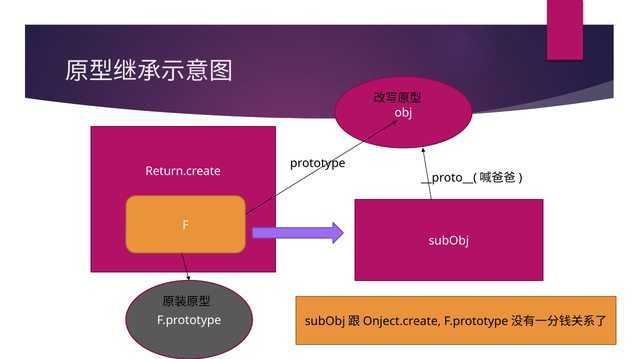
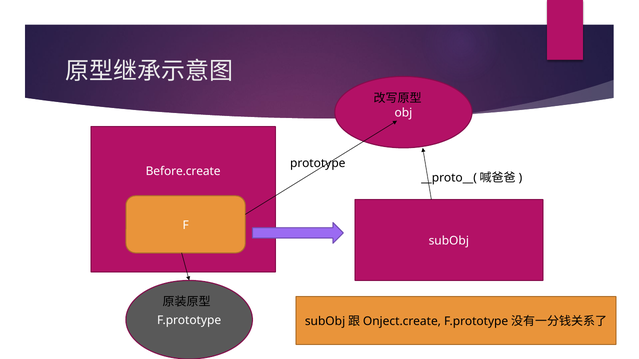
Return.create: Return.create -> Before.create (183, 172)
